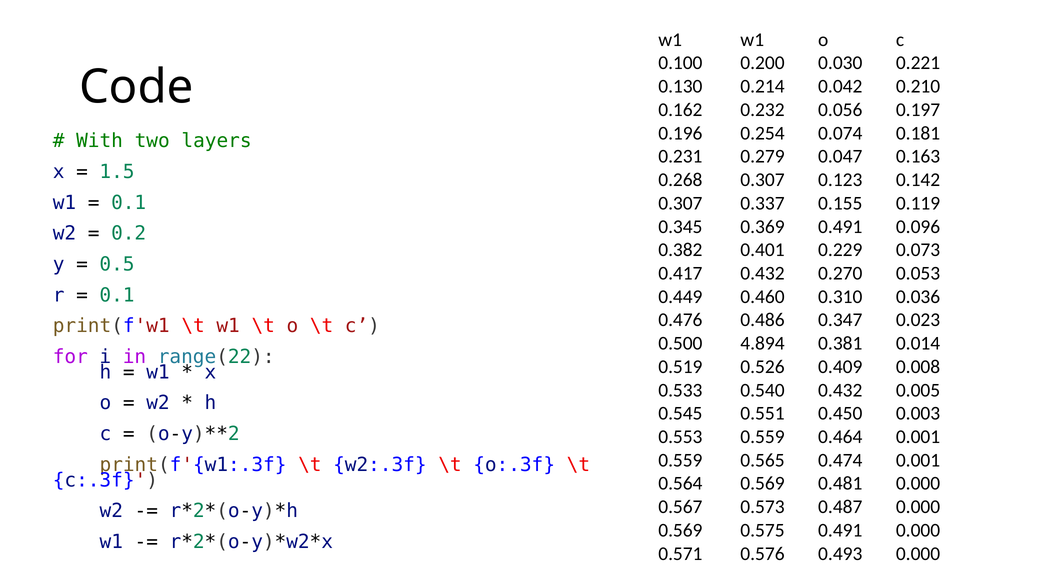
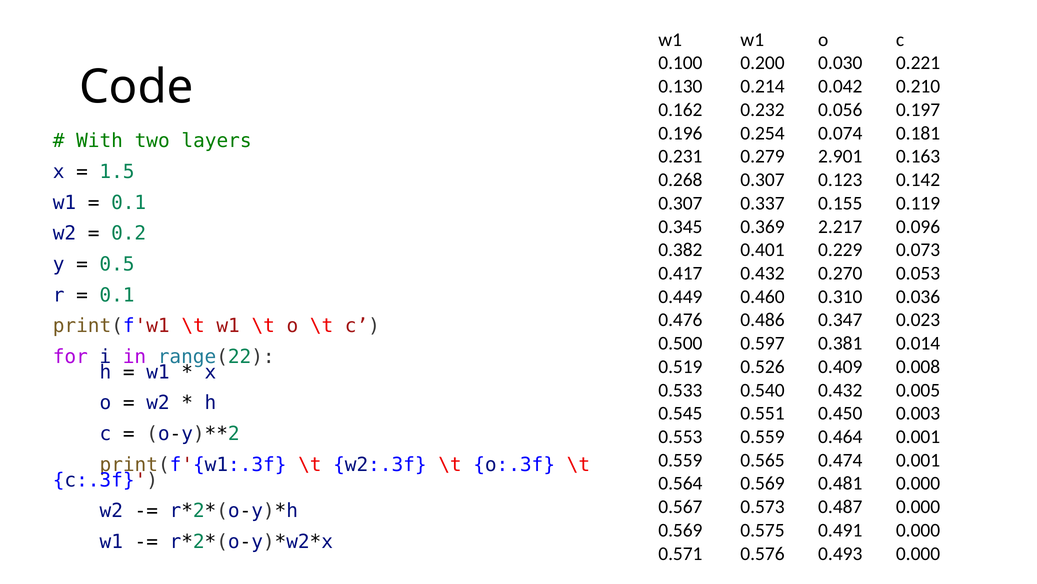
0.047: 0.047 -> 2.901 (840, 156)
0.369 0.491: 0.491 -> 2.217 (840, 226)
4.894: 4.894 -> 0.597 (762, 343)
